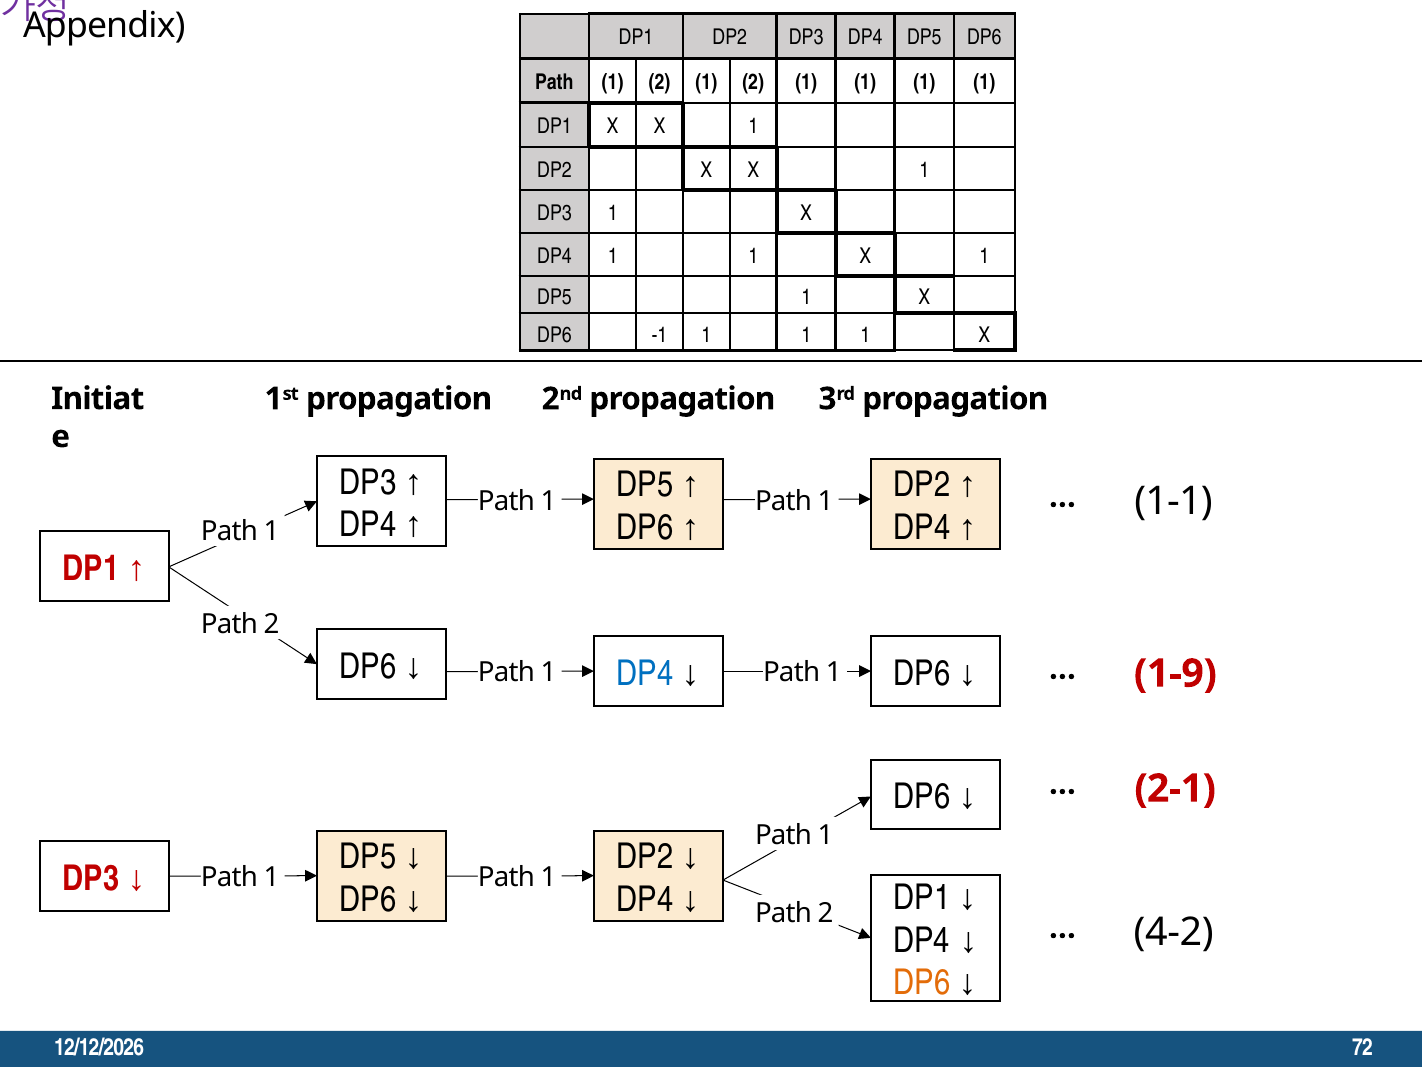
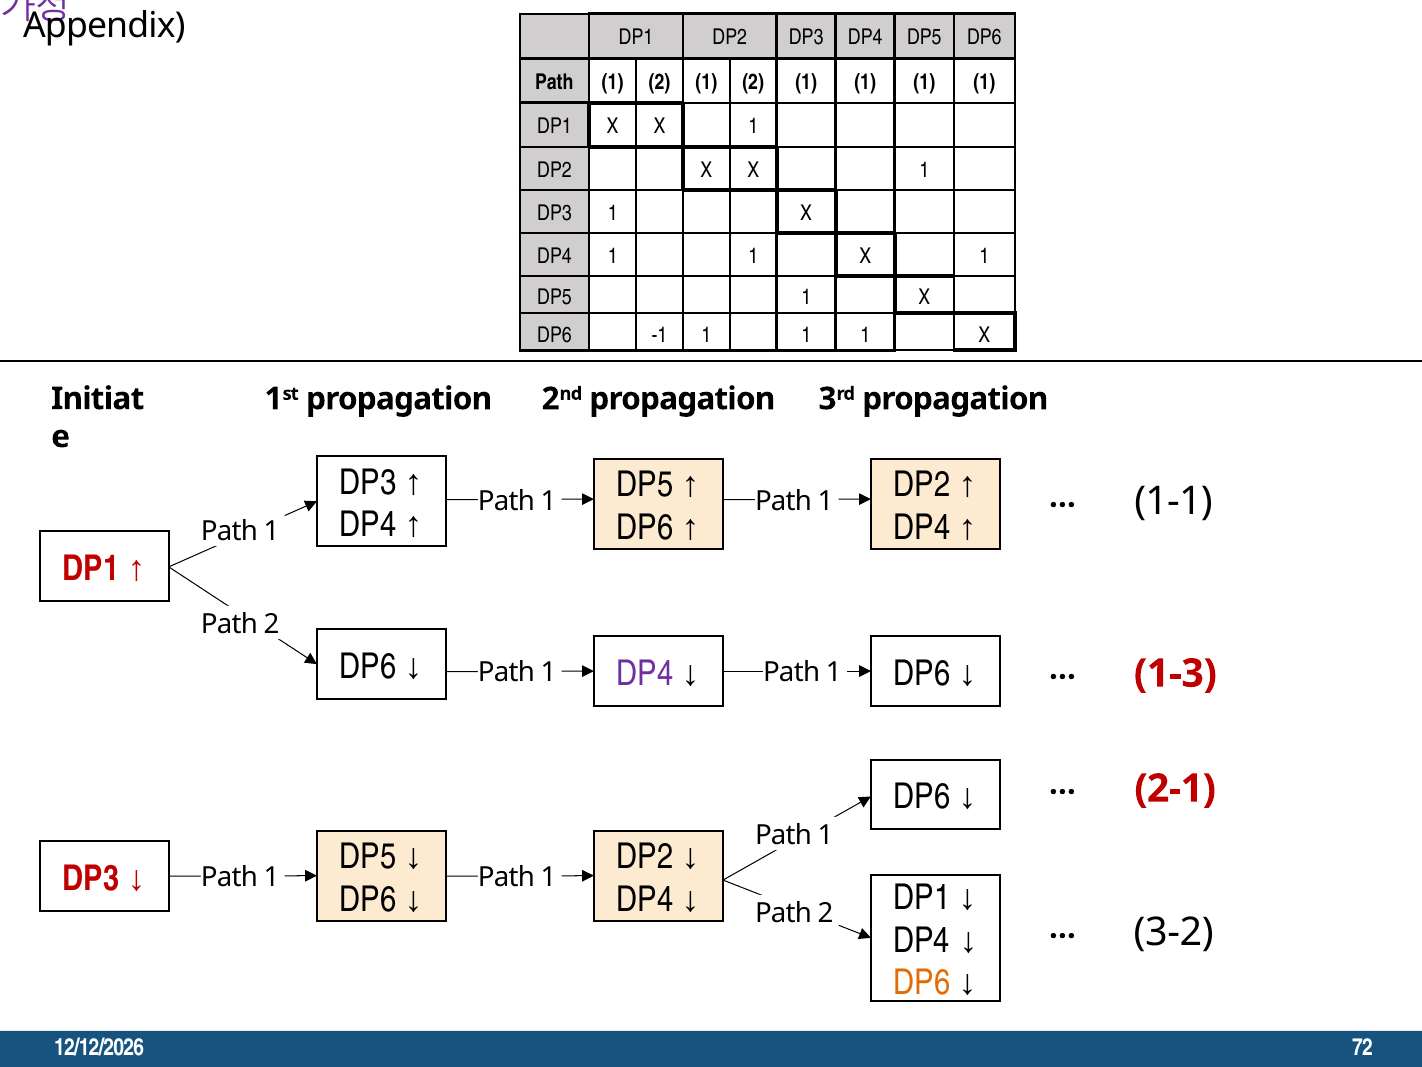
1-9: 1-9 -> 1-3 (1175, 673)
DP4 colour: blue -> purple (645, 673)
4-2: 4-2 -> 3-2 (1174, 932)
